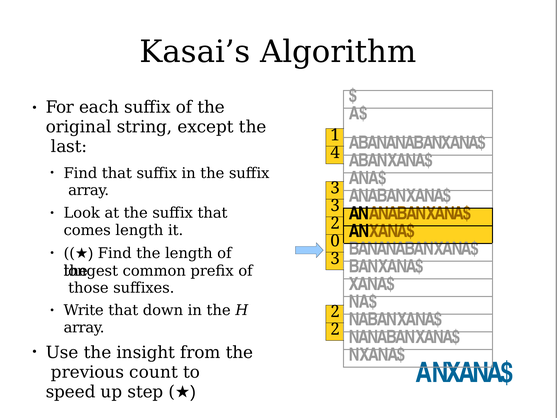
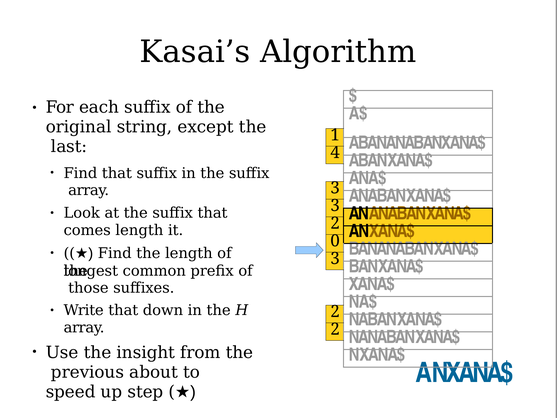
count: count -> about (154, 372)
